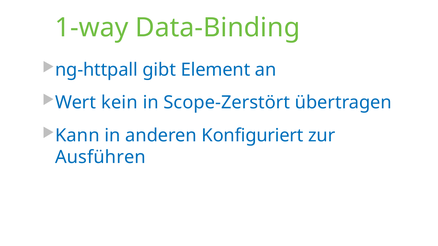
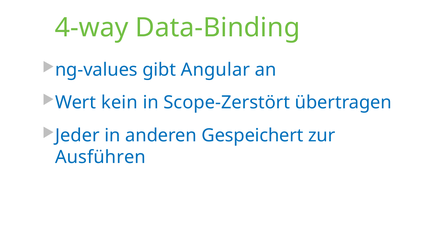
1-way: 1-way -> 4-way (92, 28)
ng-httpall: ng-httpall -> ng-values (96, 70)
Element: Element -> Angular (215, 70)
Kann: Kann -> Jeder (77, 136)
Konfiguriert: Konfiguriert -> Gespeichert (253, 136)
